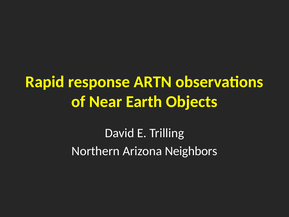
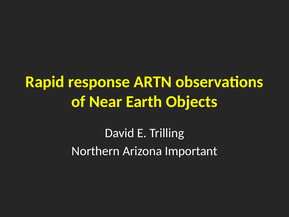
Neighbors: Neighbors -> Important (191, 151)
